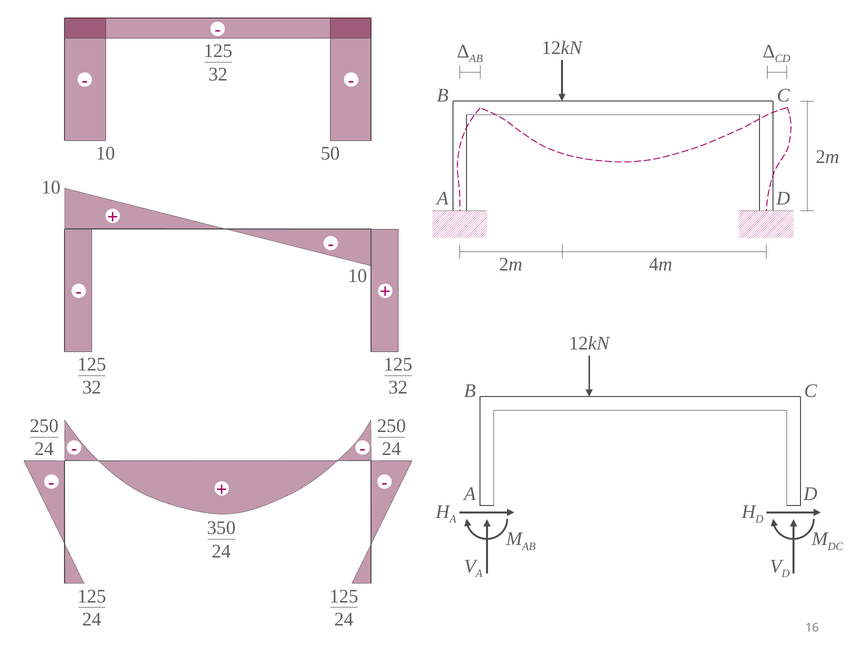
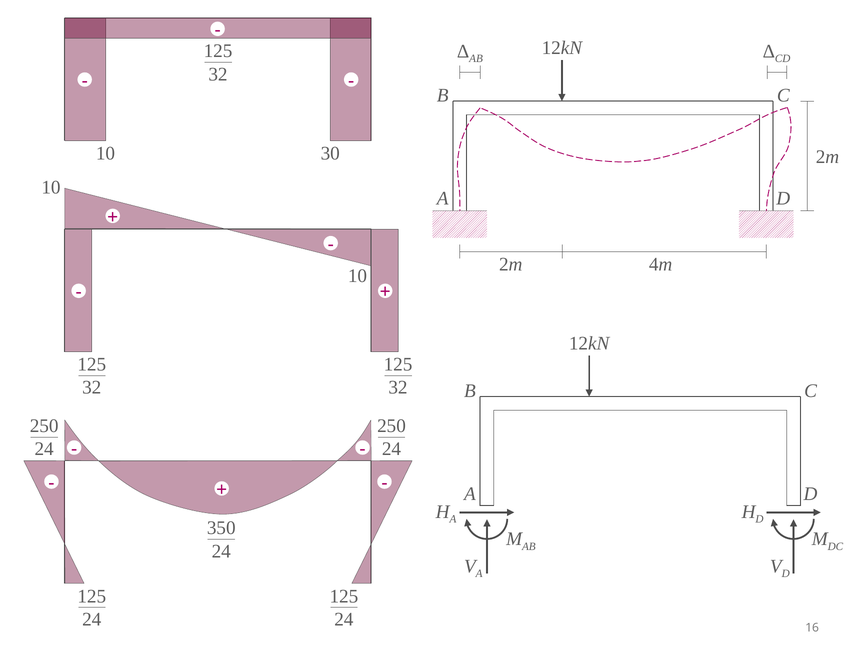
50: 50 -> 30 (330, 153)
